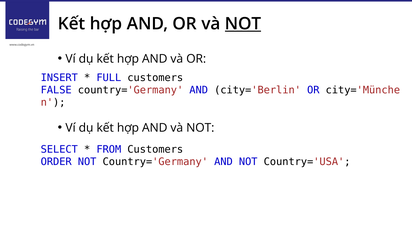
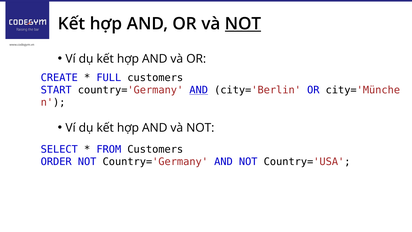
INSERT: INSERT -> CREATE (59, 78)
FALSE: FALSE -> START (56, 90)
AND underline: none -> present (199, 90)
